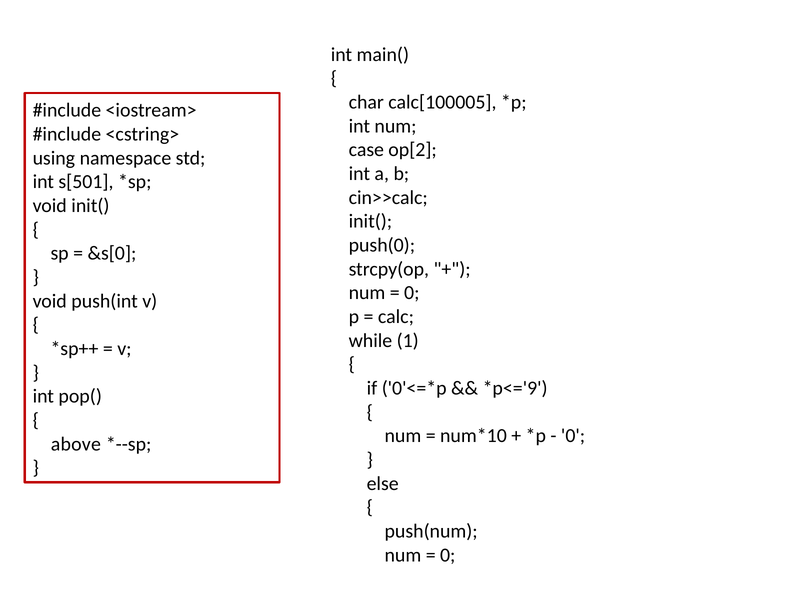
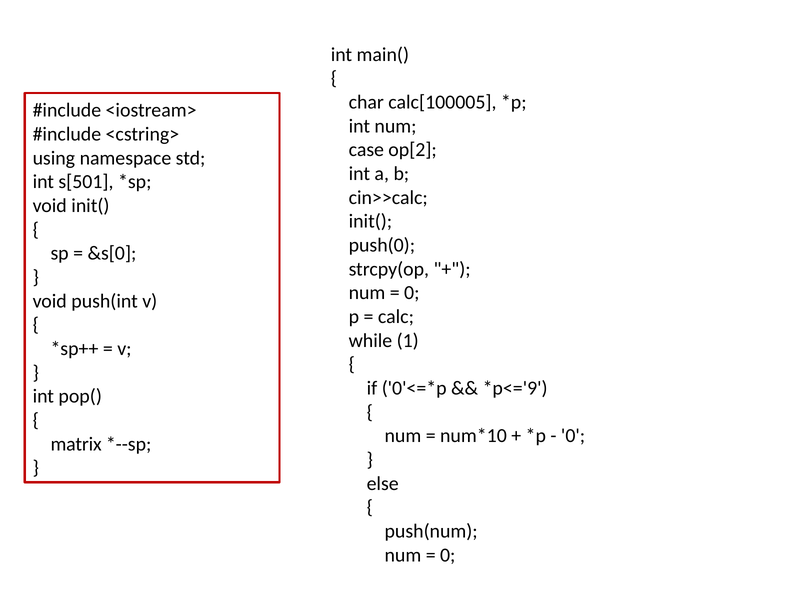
above: above -> matrix (76, 444)
